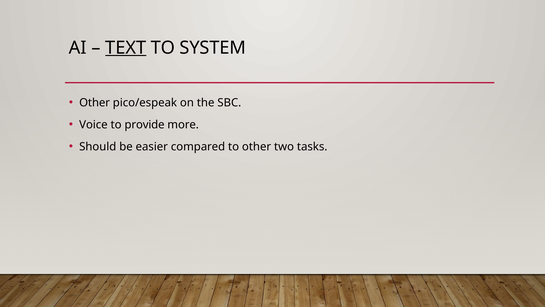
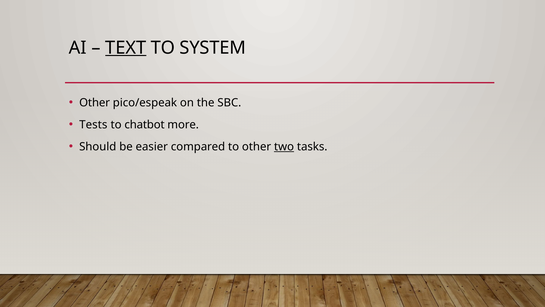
Voice: Voice -> Tests (93, 125)
provide: provide -> chatbot (145, 125)
two underline: none -> present (284, 147)
